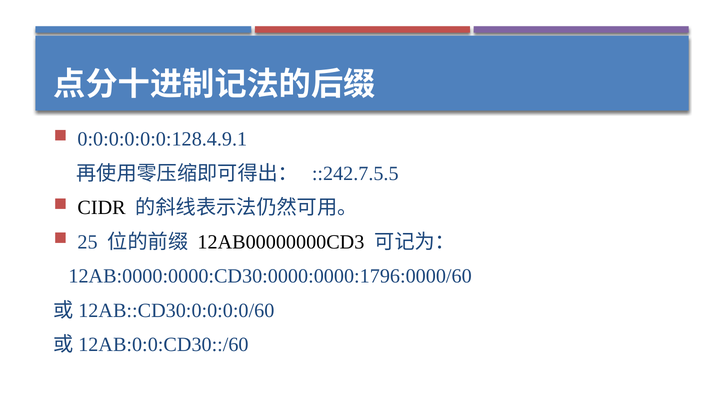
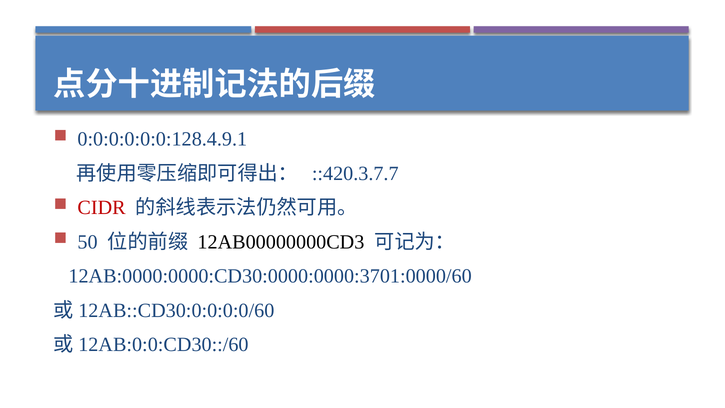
::242.7.5.5: ::242.7.5.5 -> ::420.3.7.7 (355, 173)
CIDR colour: black -> red (102, 208)
25: 25 -> 50 (88, 242)
12AB:0000:0000:CD30:0000:0000:1796:0000/60: 12AB:0000:0000:CD30:0000:0000:1796:0000/60 -> 12AB:0000:0000:CD30:0000:0000:3701:0000/60 (270, 276)
